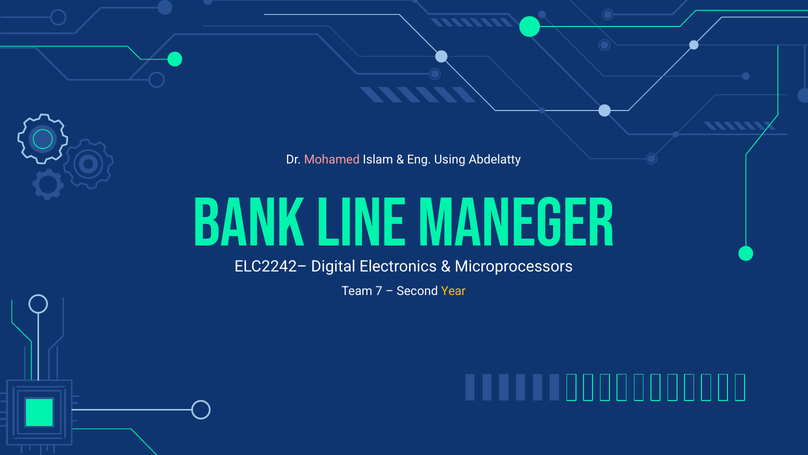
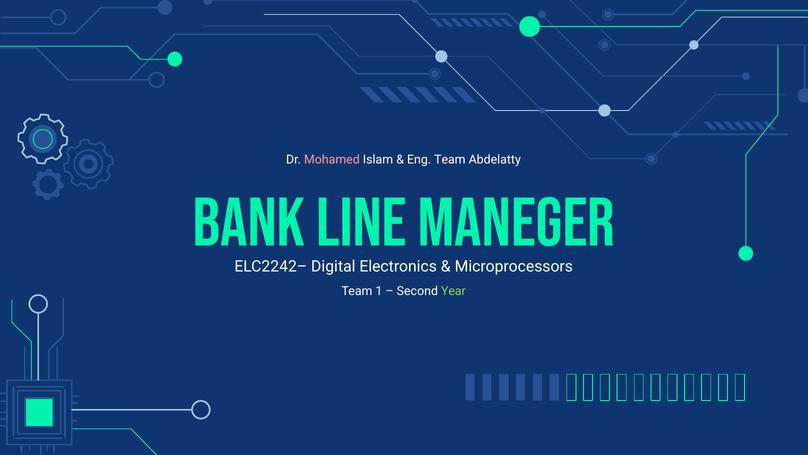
Eng Using: Using -> Team (450, 159)
7: 7 -> 1 (379, 291)
Year colour: yellow -> light green (453, 291)
